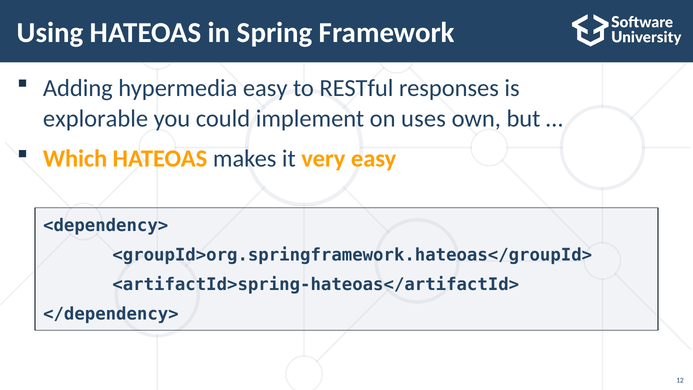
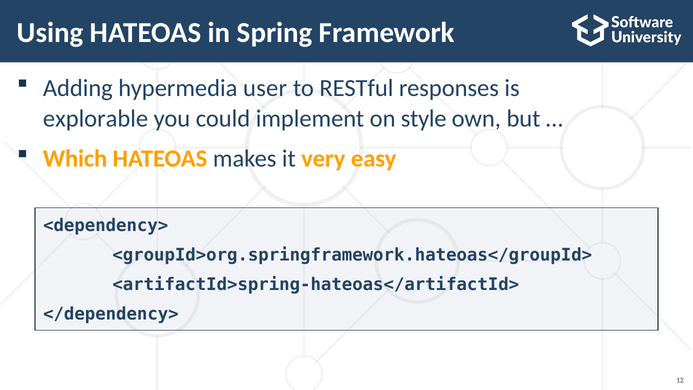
hypermedia easy: easy -> user (265, 88)
uses: uses -> style (424, 119)
